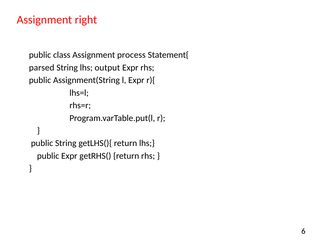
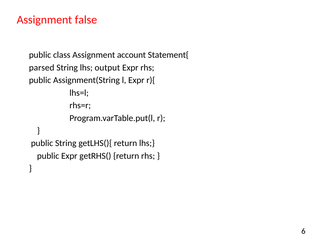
right: right -> false (86, 20)
process: process -> account (131, 55)
